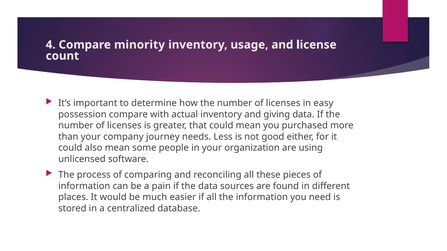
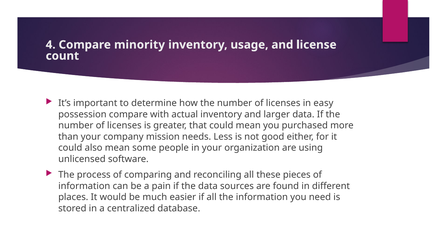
giving: giving -> larger (277, 115)
journey: journey -> mission (163, 137)
